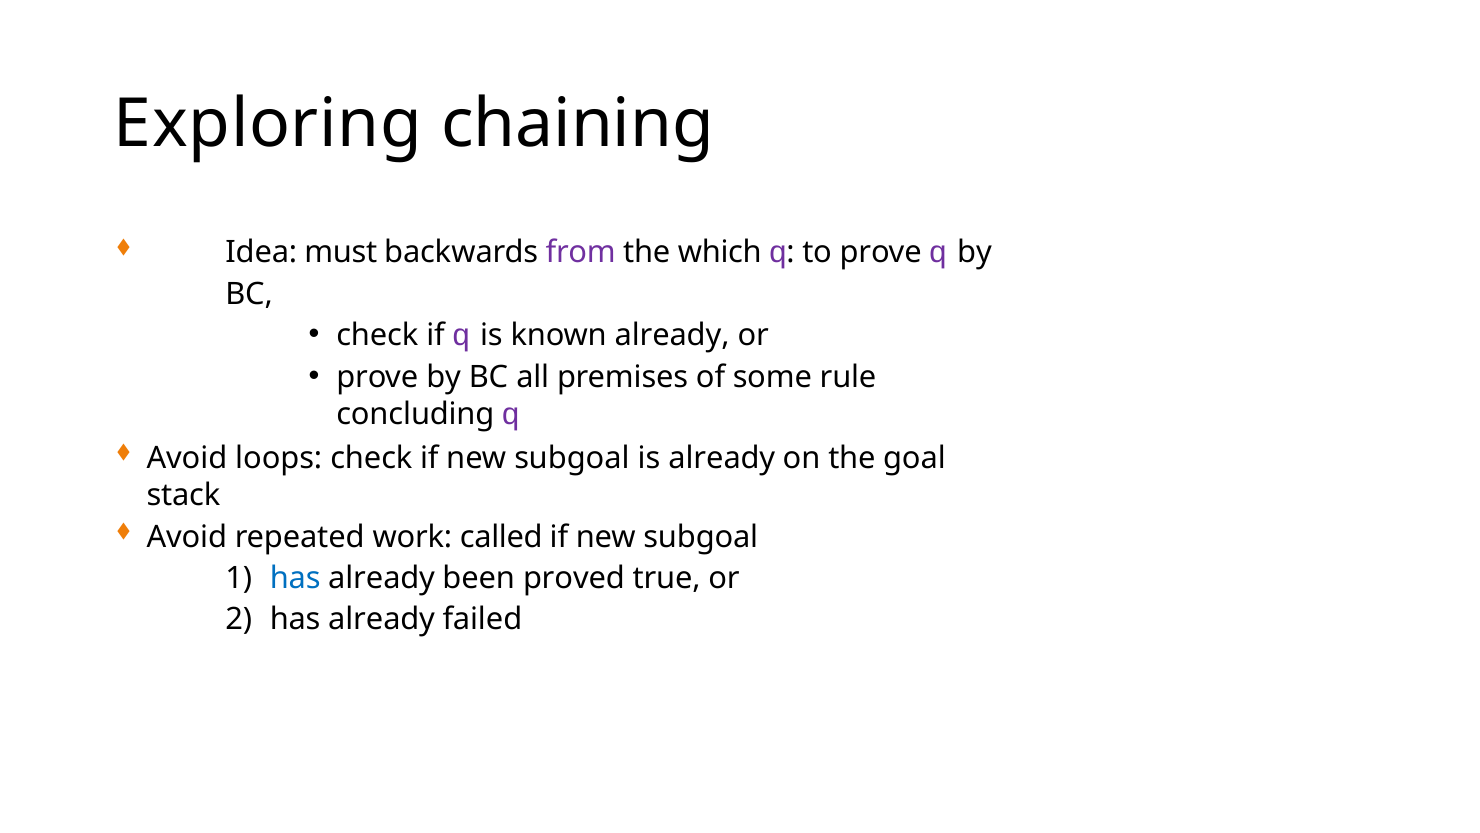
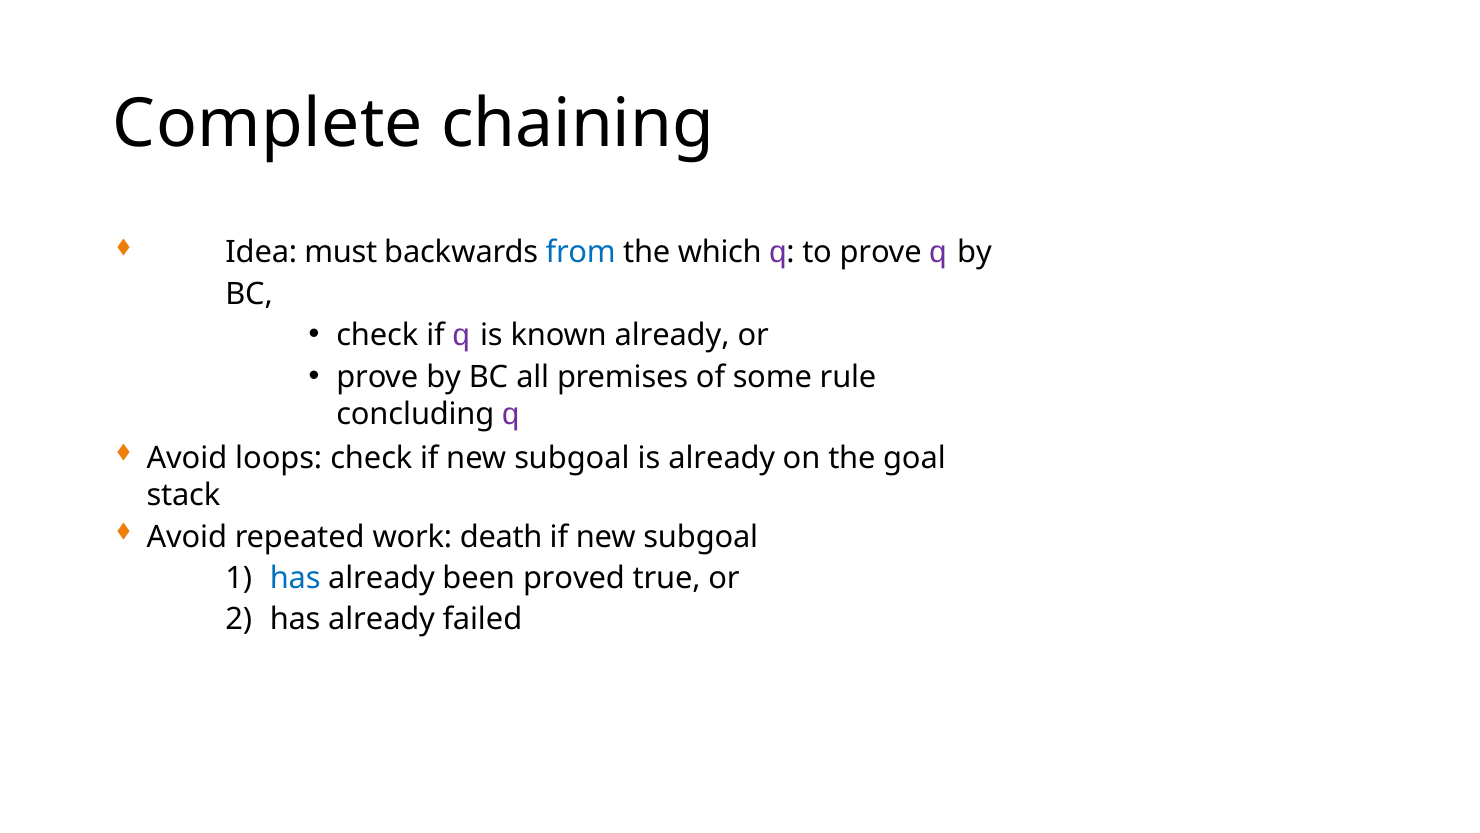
Exploring: Exploring -> Complete (268, 124)
from colour: purple -> blue (581, 252)
called: called -> death (501, 537)
